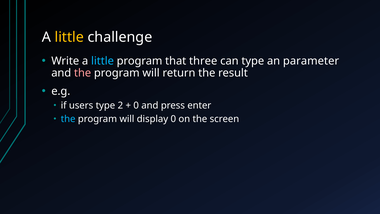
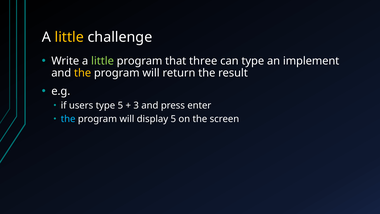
little colour: light blue -> light green (103, 61)
parameter: parameter -> implement (311, 61)
the colour: pink -> yellow (83, 73)
type 2: 2 -> 5 (120, 105)
0: 0 -> 3 (136, 105)
display 0: 0 -> 5 (173, 119)
